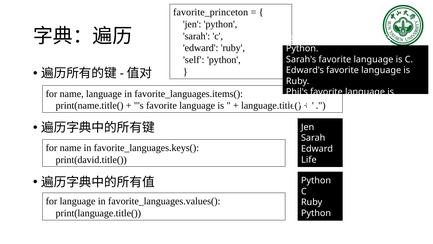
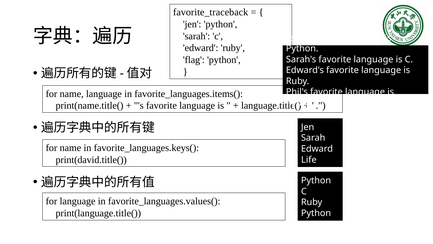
favorite_princeton: favorite_princeton -> favorite_traceback (211, 12)
self: self -> flag (194, 60)
